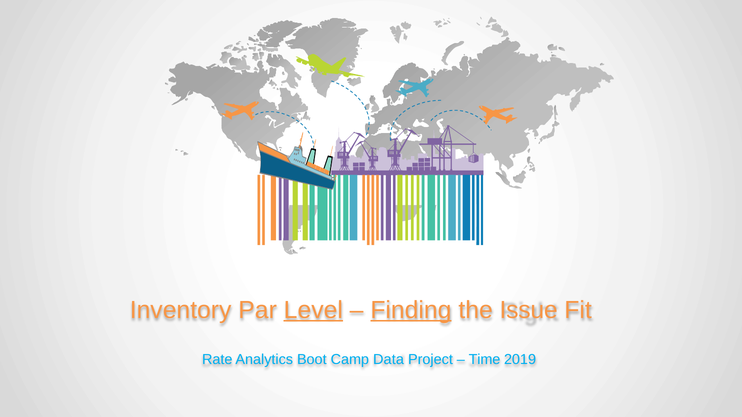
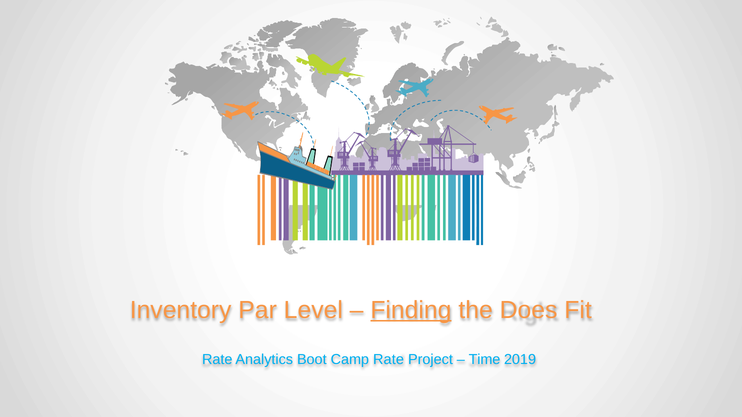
Level underline: present -> none (313, 310)
Issue: Issue -> Does (529, 310)
Camp Data: Data -> Rate (388, 360)
